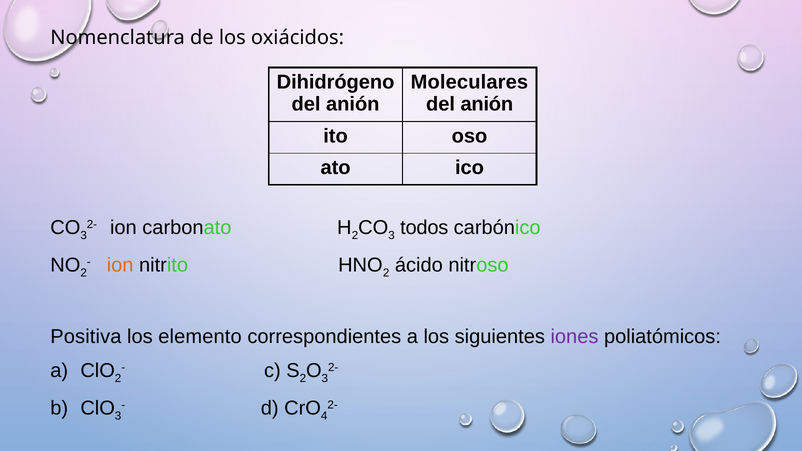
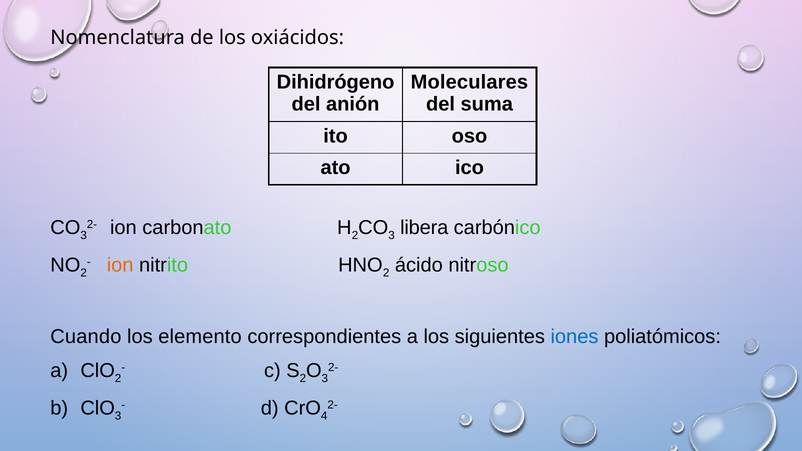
anión: anión -> suma (487, 104)
todos: todos -> libera (424, 228)
Positiva: Positiva -> Cuando (86, 337)
iones colour: purple -> blue (574, 337)
